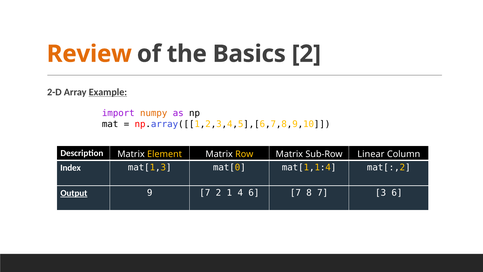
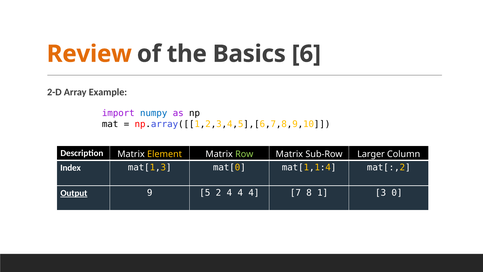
Basics 2: 2 -> 6 (306, 54)
Example underline: present -> none (108, 92)
numpy colour: orange -> blue (154, 113)
Row colour: yellow -> light green (244, 154)
Linear: Linear -> Larger (371, 154)
9 7: 7 -> 5 (205, 193)
2 1: 1 -> 4 (229, 193)
6: 6 -> 4 (254, 193)
8 7: 7 -> 1 (323, 193)
3 6: 6 -> 0 (397, 193)
